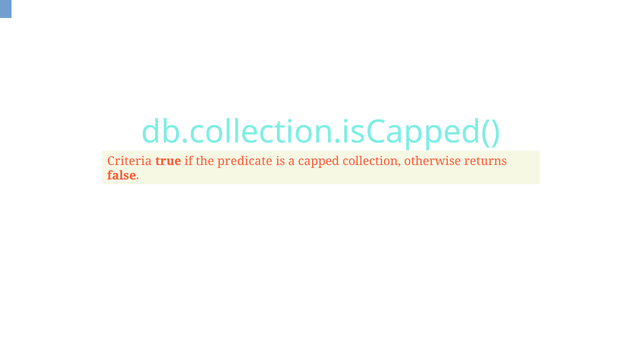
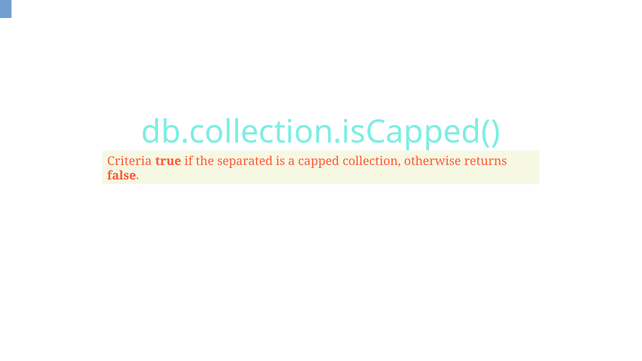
predicate: predicate -> separated (245, 161)
